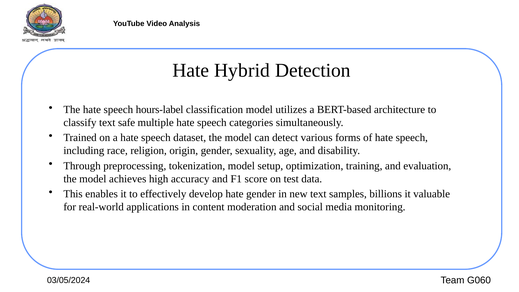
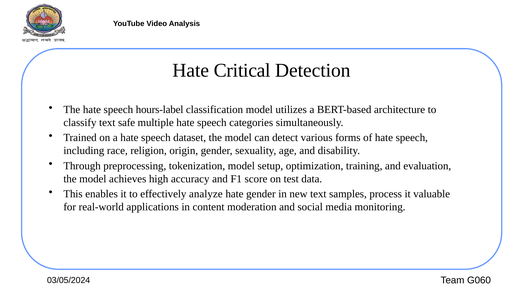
Hybrid: Hybrid -> Critical (242, 70)
develop: develop -> analyze (206, 194)
billions: billions -> process (386, 194)
